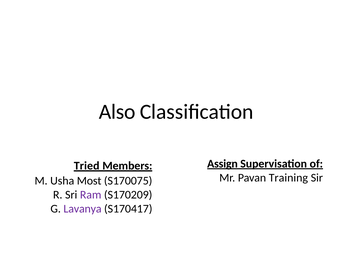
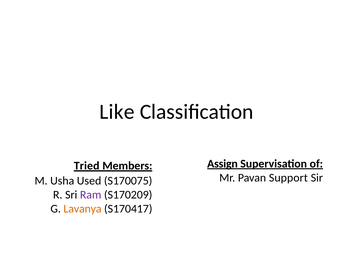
Also: Also -> Like (117, 112)
Training: Training -> Support (288, 178)
Most: Most -> Used (89, 181)
Lavanya colour: purple -> orange (83, 209)
